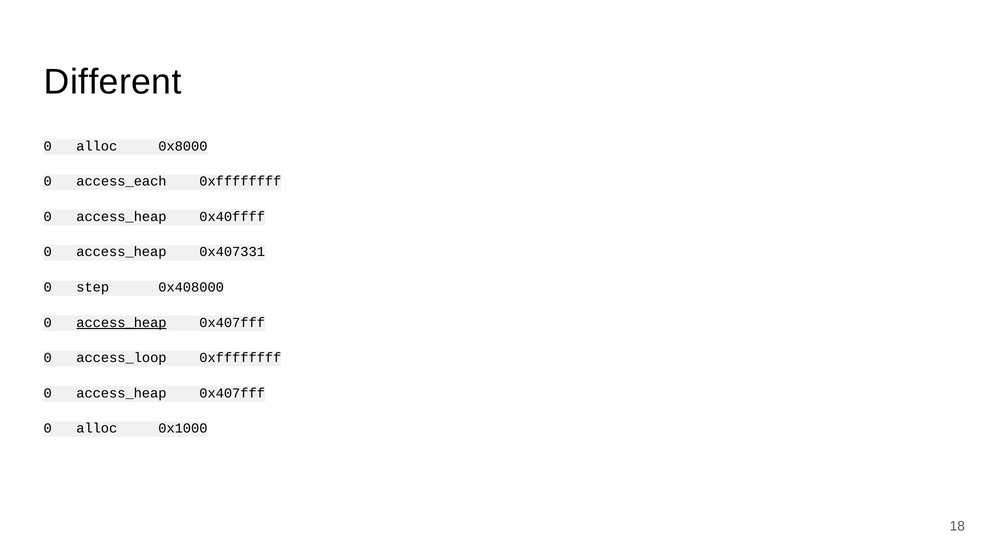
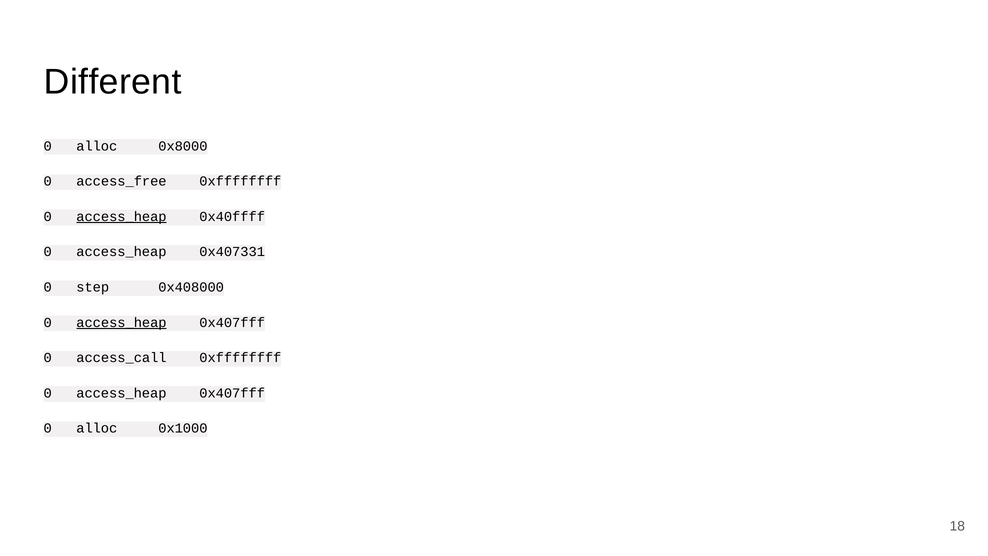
access_each: access_each -> access_free (121, 181)
access_heap underline: none -> present (121, 217)
access_loop: access_loop -> access_call (121, 358)
